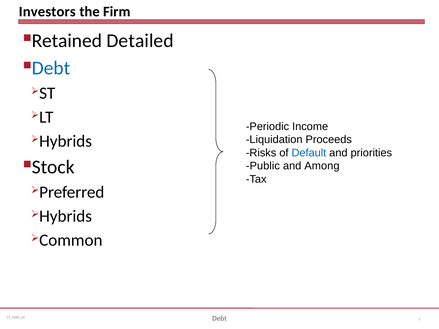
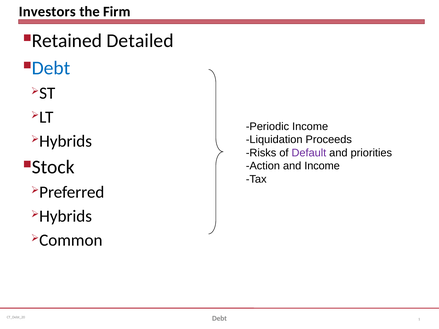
Default colour: blue -> purple (309, 153)
Public: Public -> Action (263, 166)
and Among: Among -> Income (322, 166)
